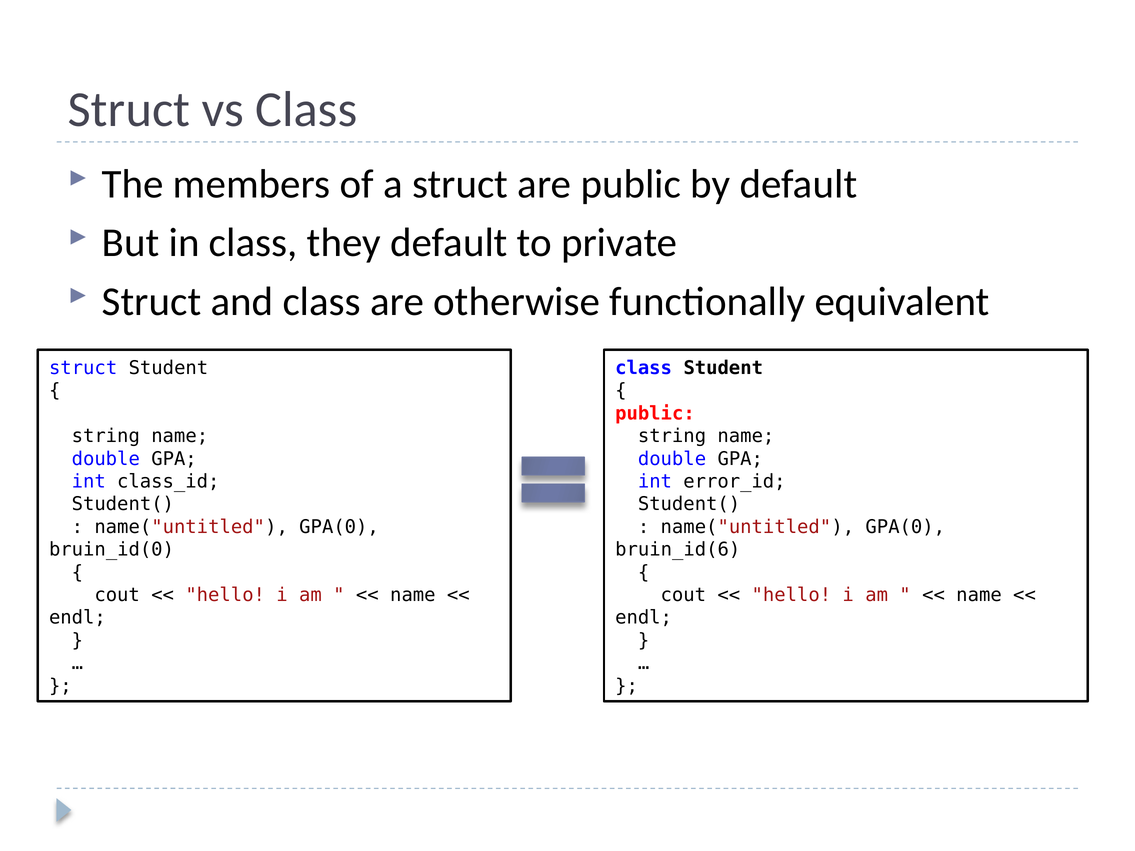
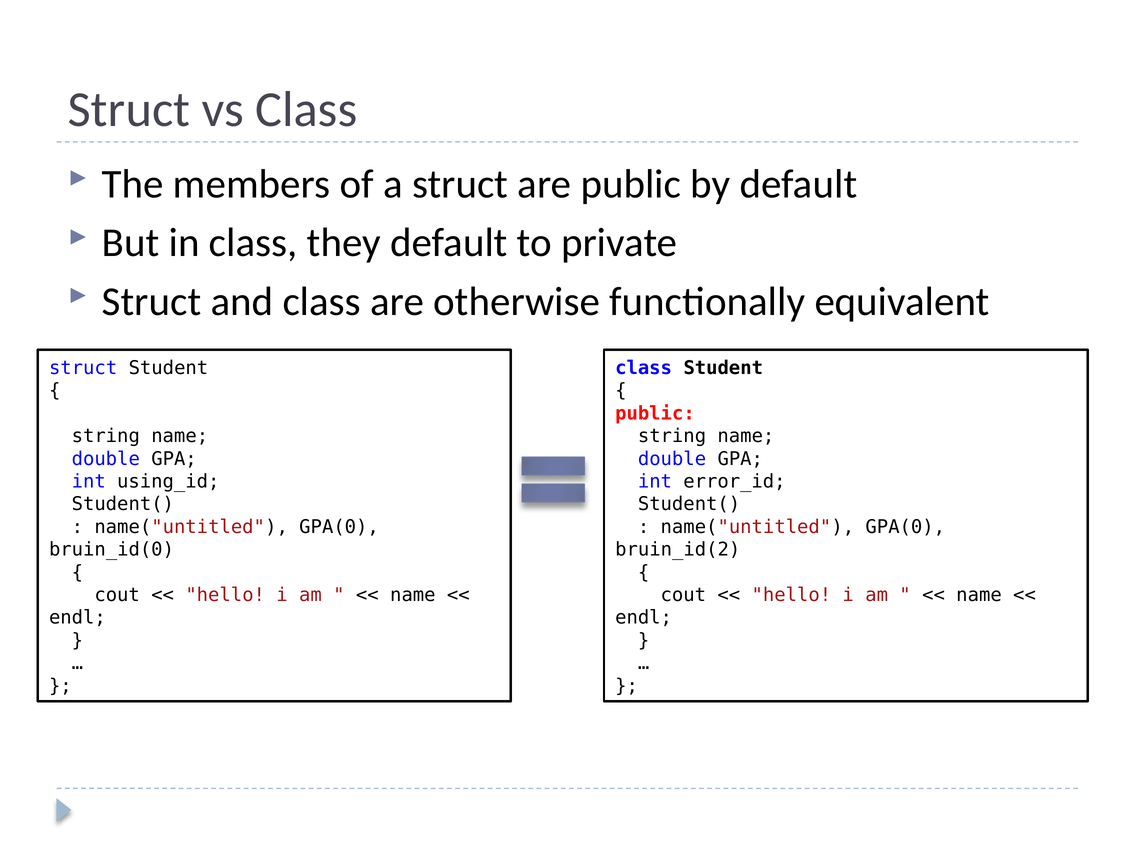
class_id: class_id -> using_id (168, 482)
bruin_id(6: bruin_id(6 -> bruin_id(2 (678, 550)
